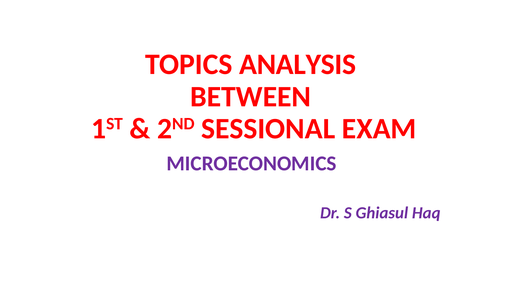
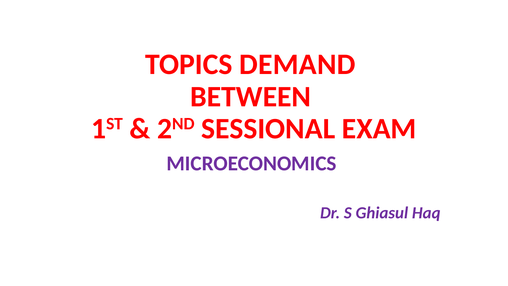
ANALYSIS: ANALYSIS -> DEMAND (297, 64)
